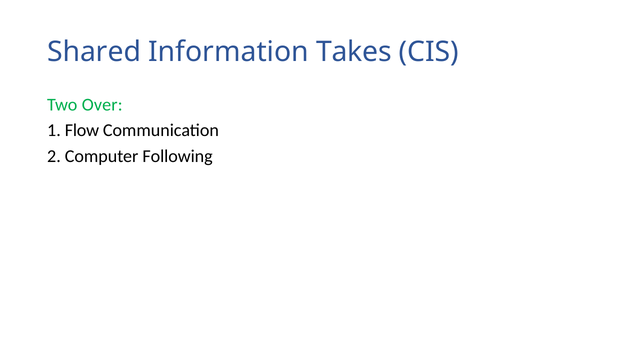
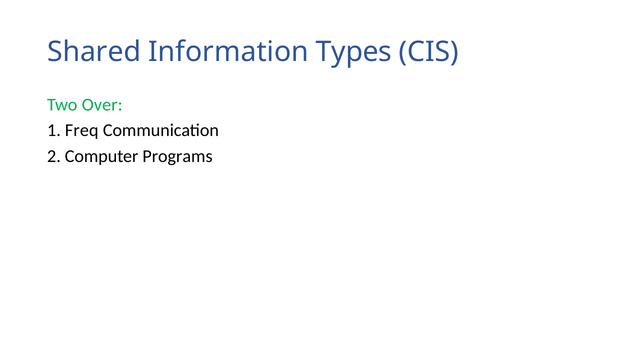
Takes: Takes -> Types (354, 52)
Flow: Flow -> Freq (82, 131)
Following: Following -> Programs (178, 157)
